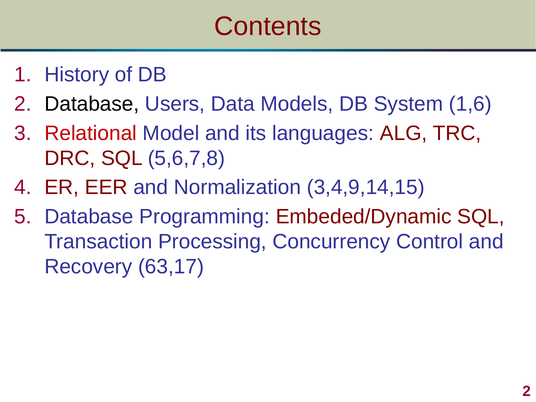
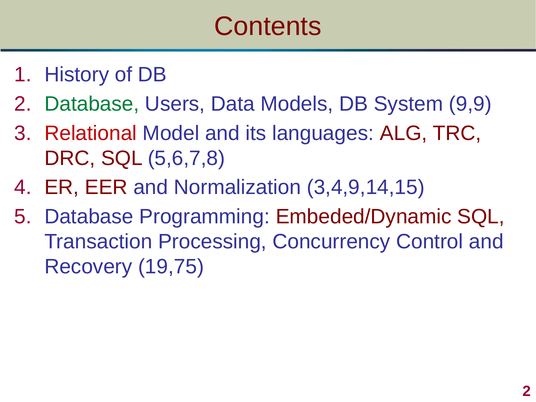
Database colour: black -> green (92, 104)
1,6: 1,6 -> 9,9 (470, 104)
63,17: 63,17 -> 19,75 (171, 267)
